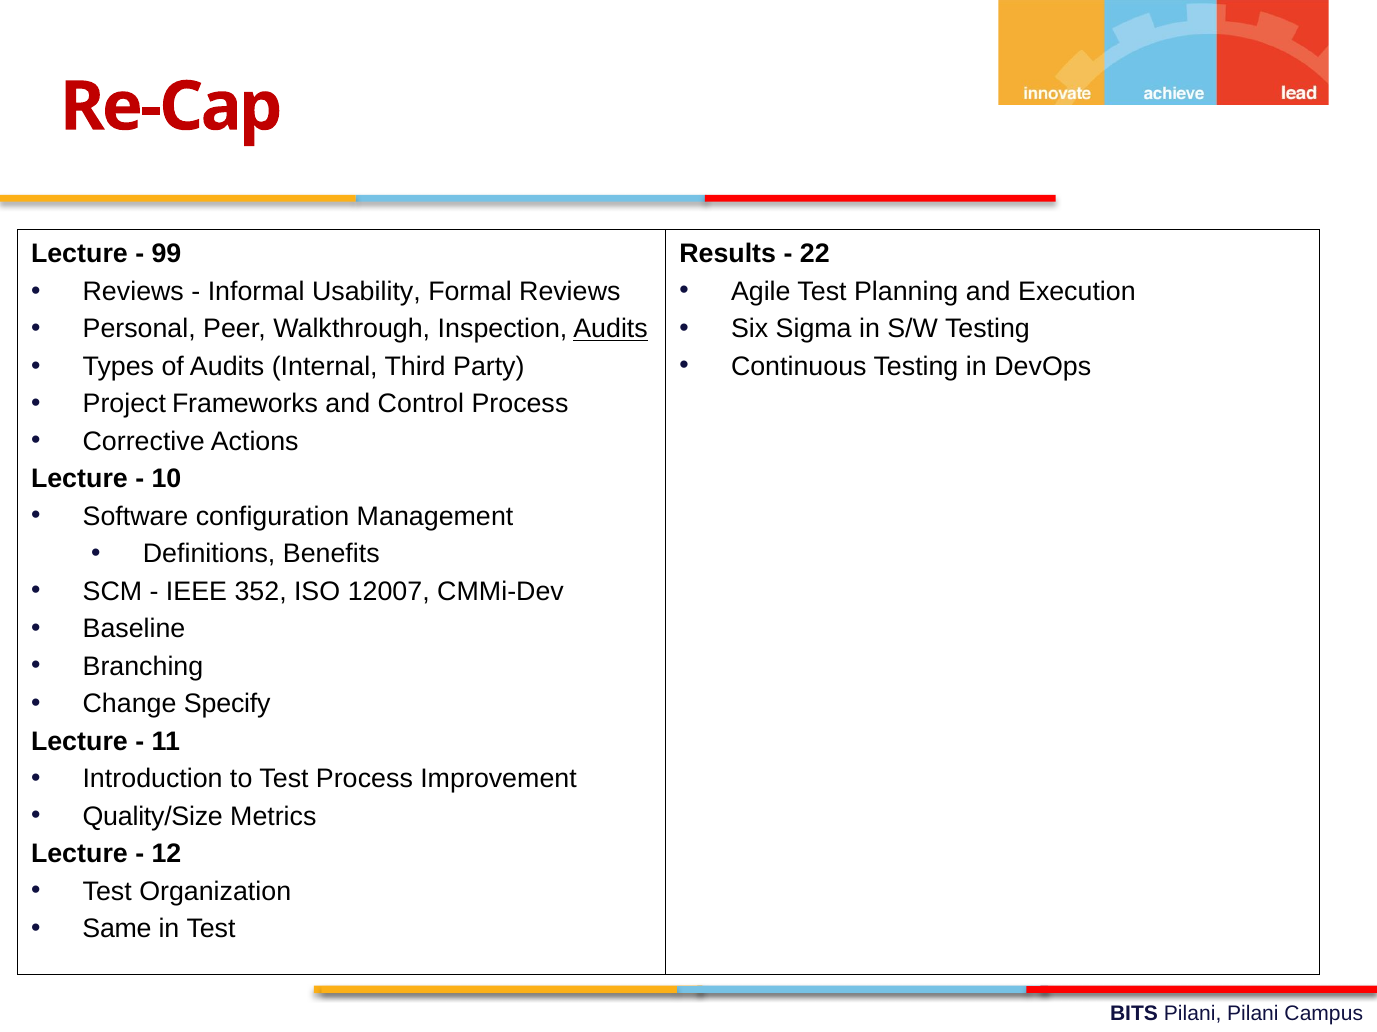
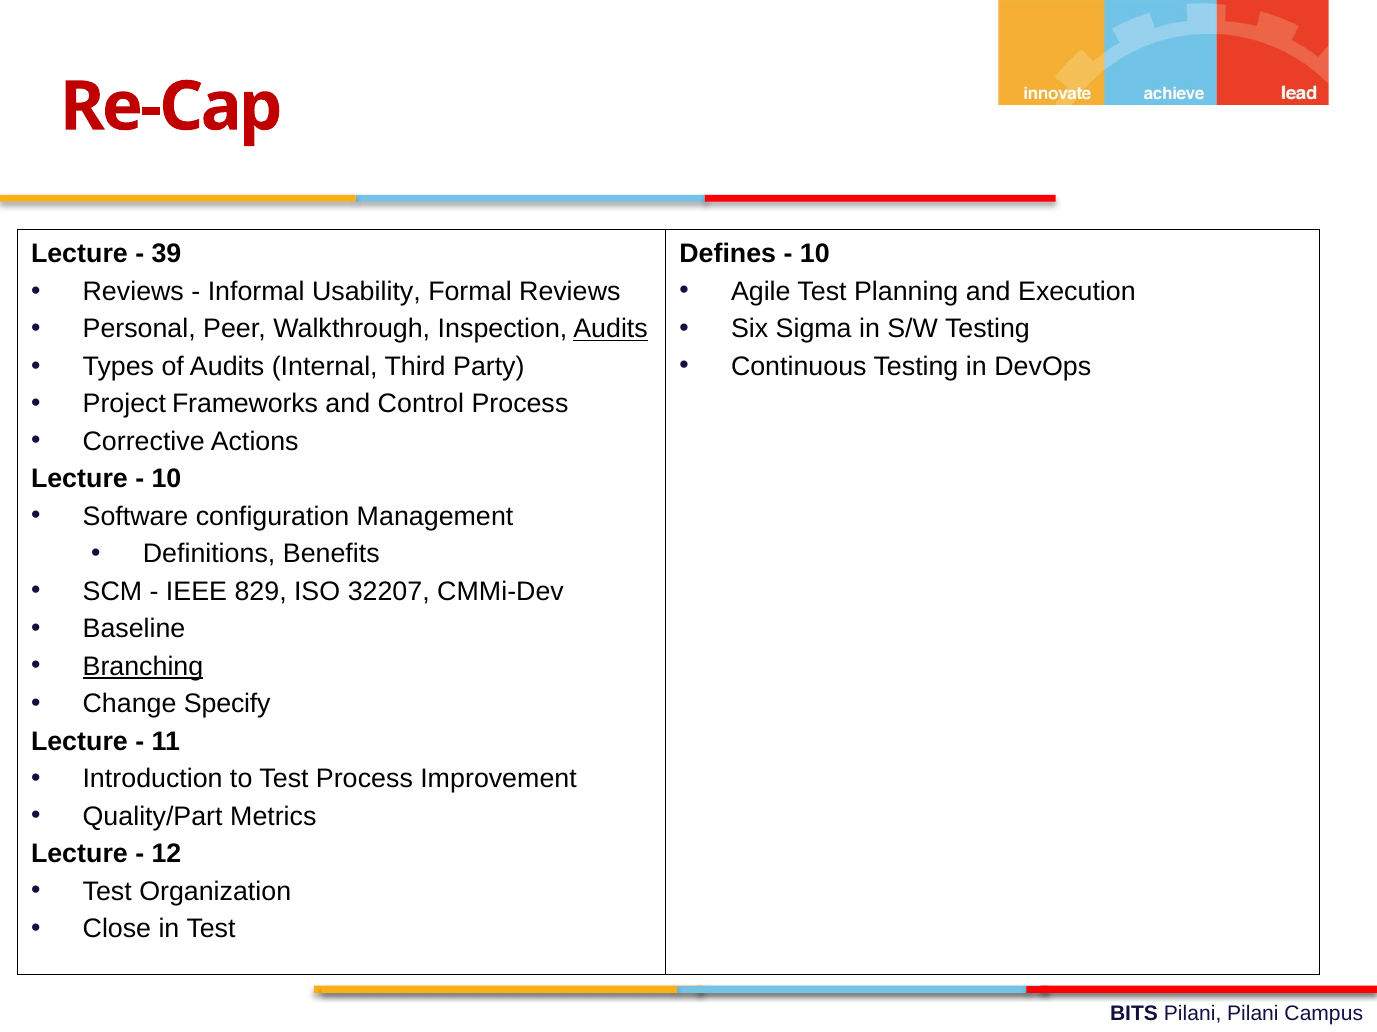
99: 99 -> 39 (166, 254)
Results: Results -> Defines (728, 254)
22: 22 -> 10 (815, 254)
352: 352 -> 829 (261, 592)
12007: 12007 -> 32207 (389, 592)
Branching underline: none -> present (143, 667)
Quality/Size: Quality/Size -> Quality/Part (153, 817)
Same: Same -> Close (117, 930)
